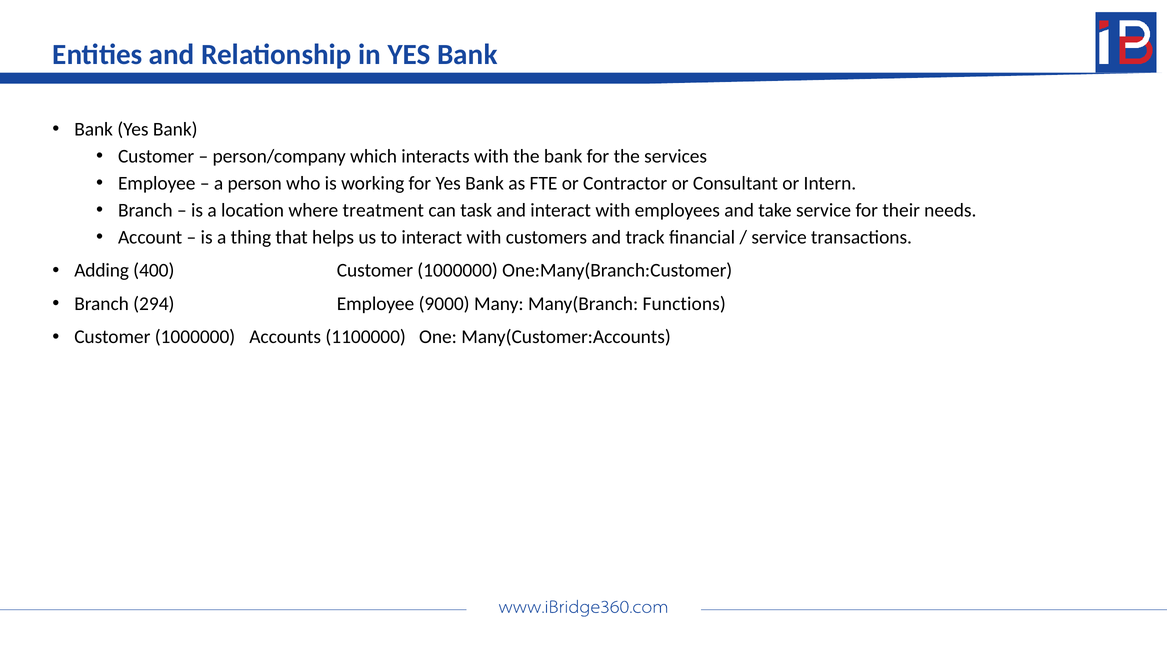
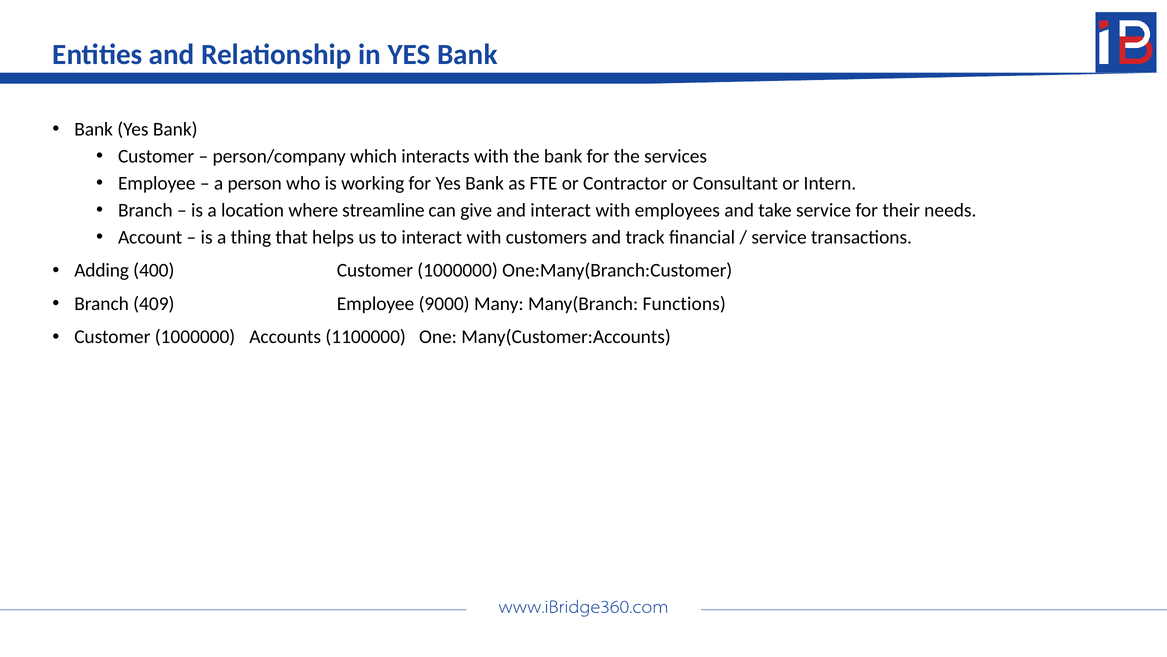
treatment: treatment -> streamline (383, 210)
task: task -> give (476, 210)
294: 294 -> 409 (154, 303)
